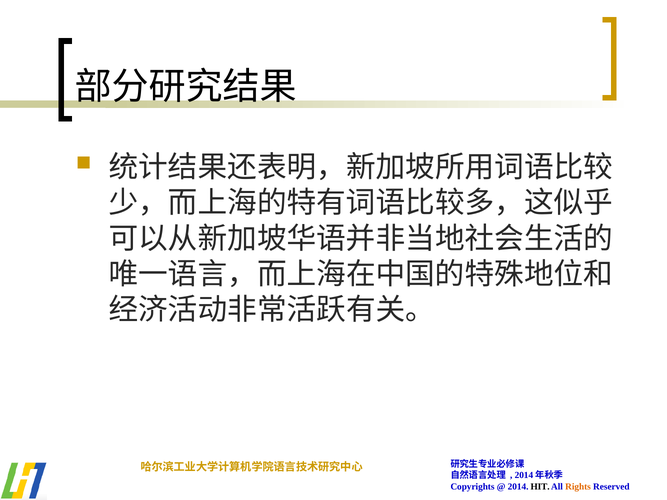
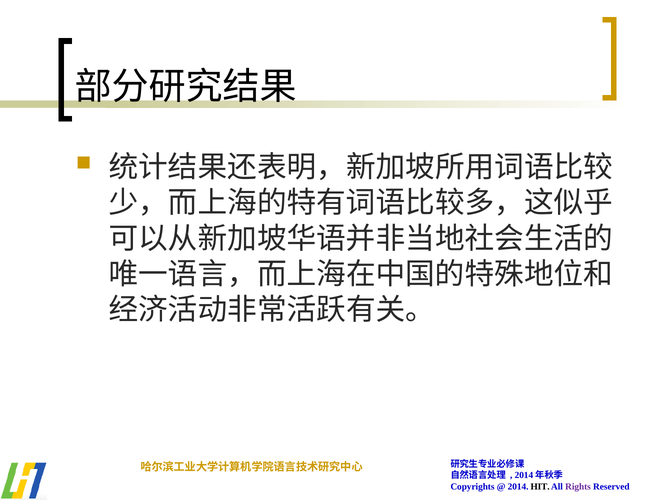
Rights colour: orange -> purple (578, 487)
